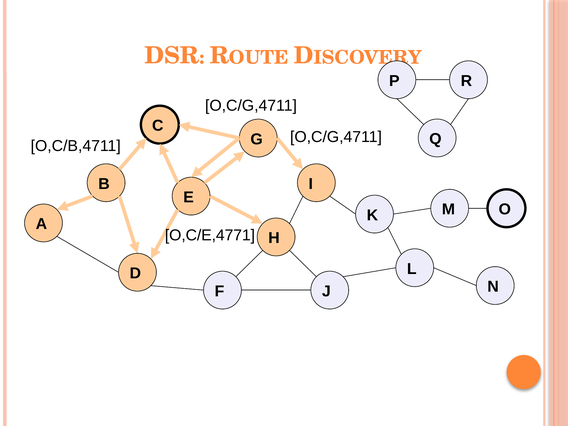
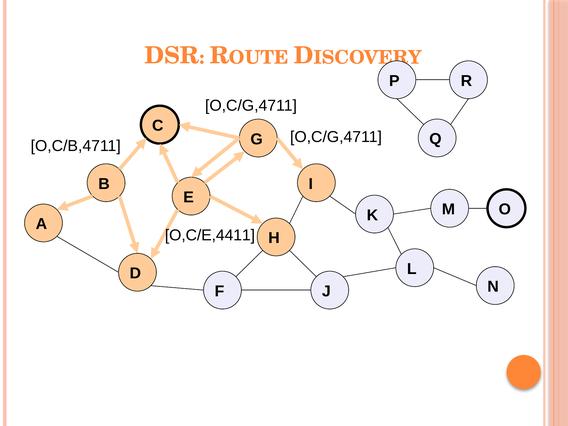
O,C/E,4771: O,C/E,4771 -> O,C/E,4411 (210, 235)
